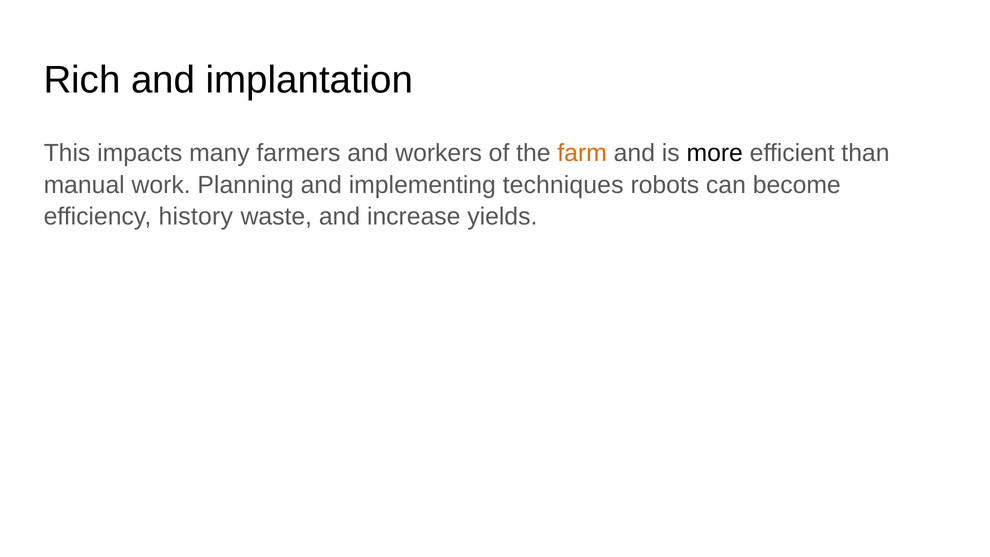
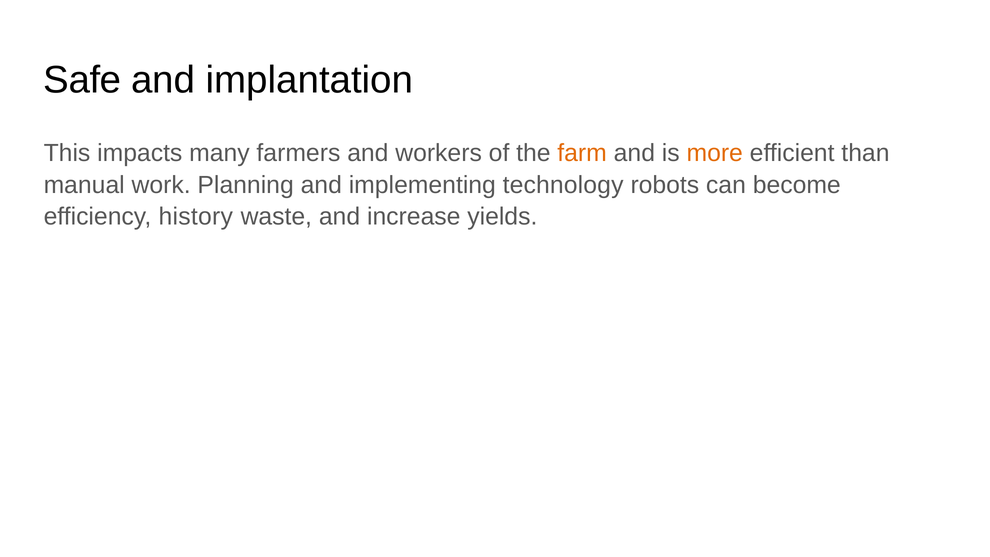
Rich: Rich -> Safe (82, 80)
more colour: black -> orange (715, 153)
techniques: techniques -> technology (563, 185)
